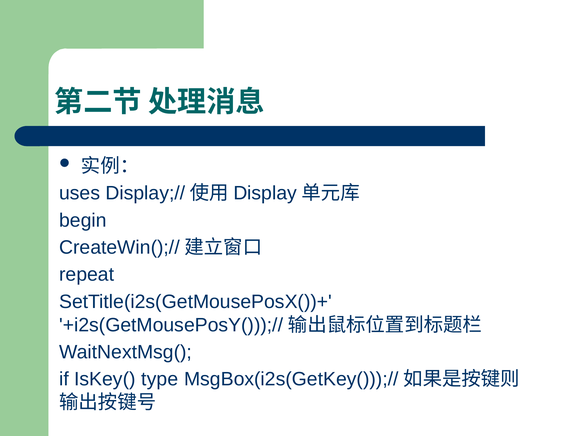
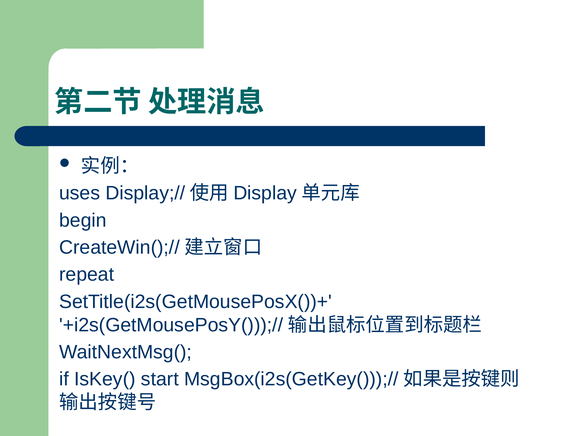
type: type -> start (160, 380)
